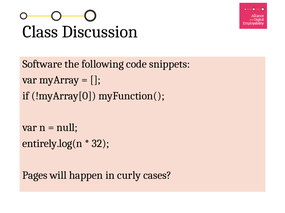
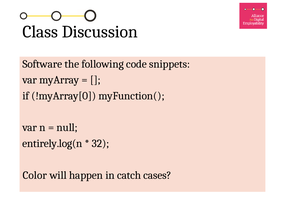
Pages: Pages -> Color (35, 176)
curly: curly -> catch (129, 176)
